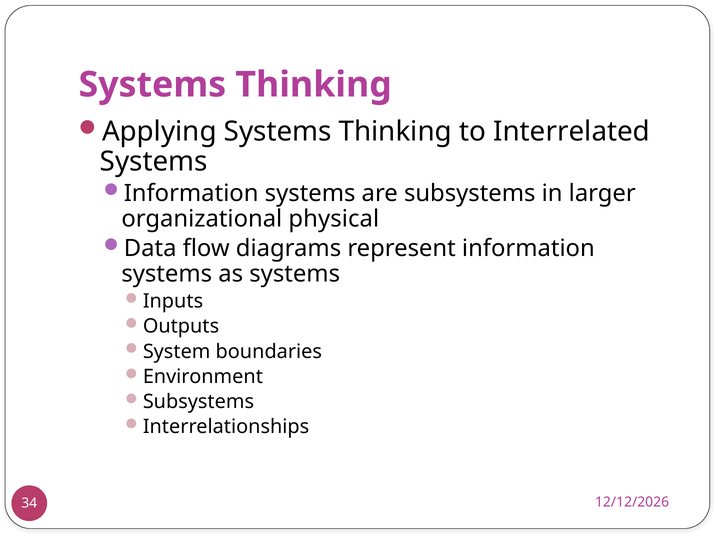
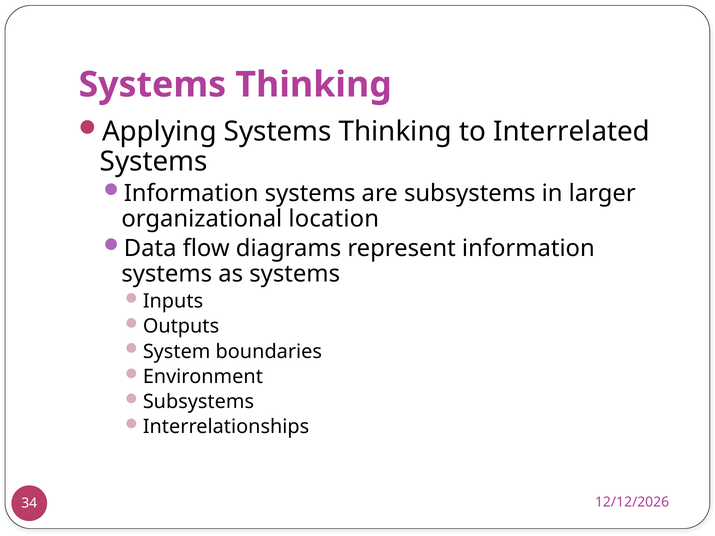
physical: physical -> location (334, 219)
